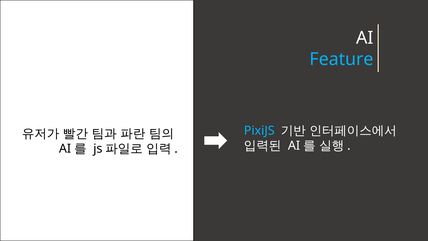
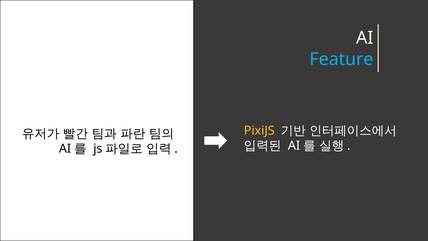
PixiJS colour: light blue -> yellow (259, 130)
